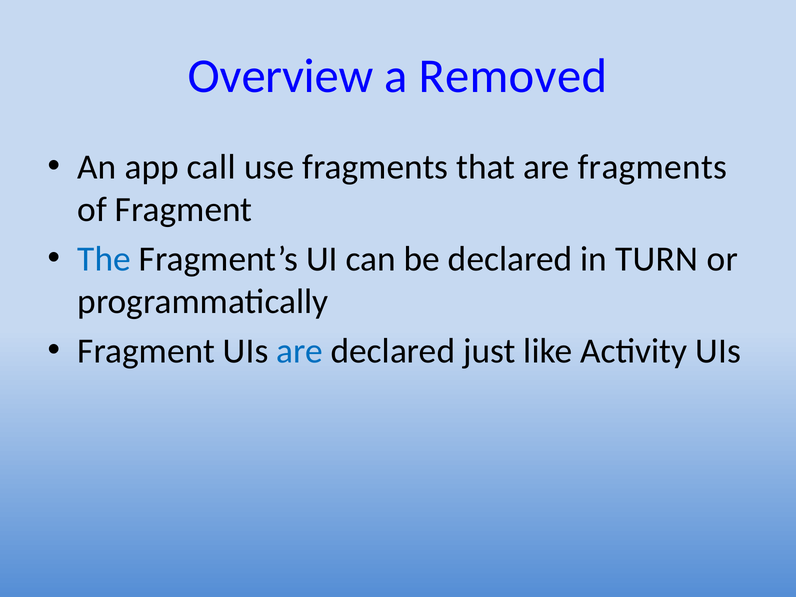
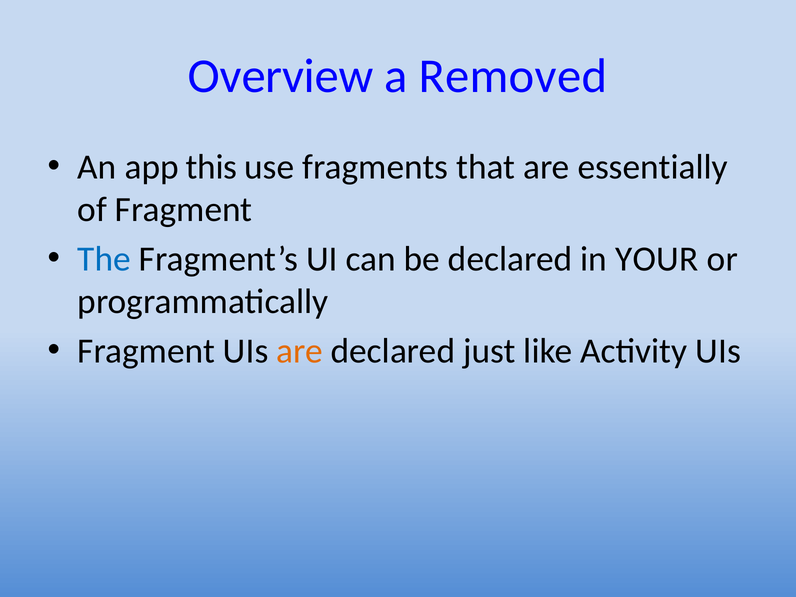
call: call -> this (212, 167)
are fragments: fragments -> essentially (653, 167)
TURN: TURN -> YOUR (657, 259)
are colour: blue -> orange (300, 351)
